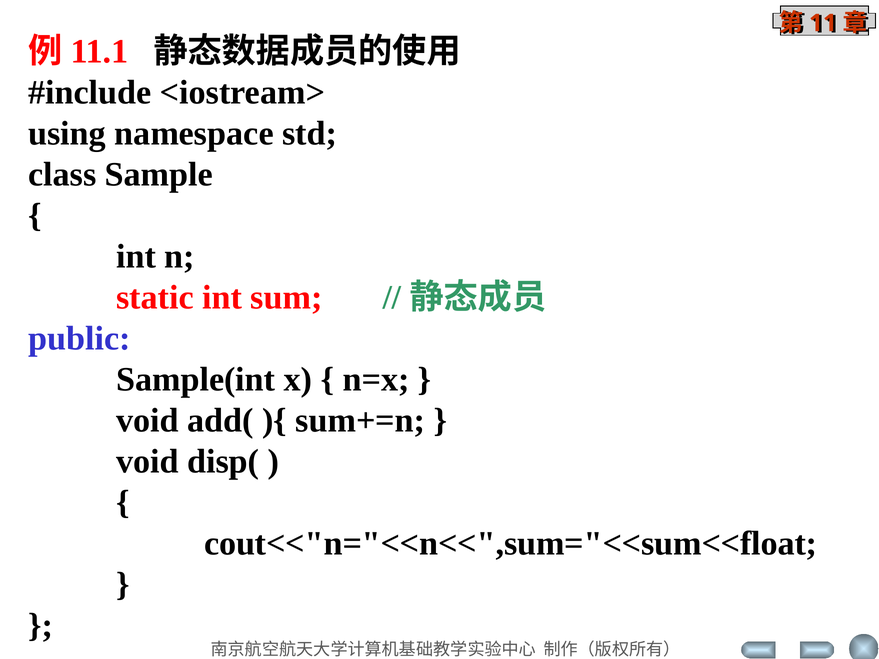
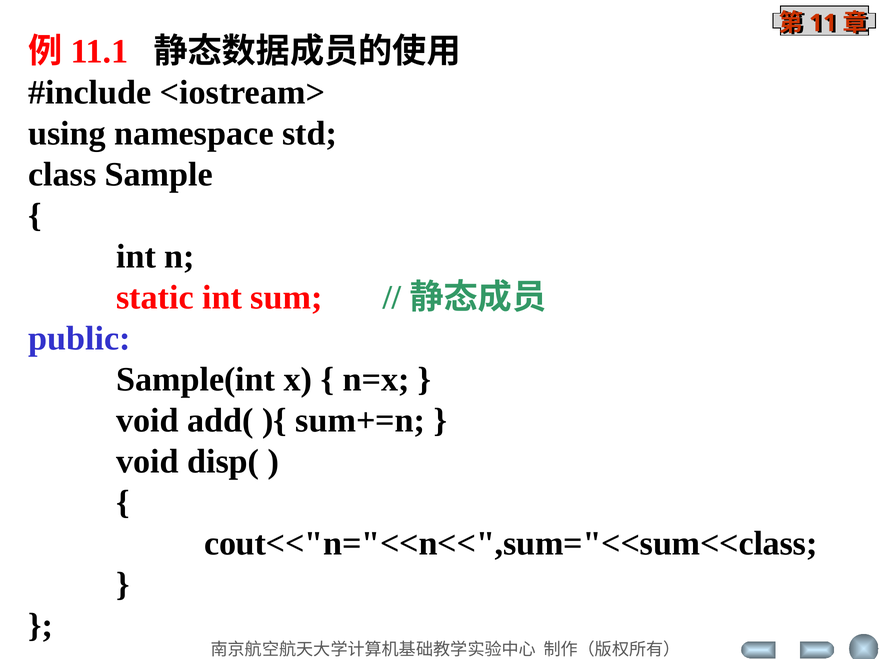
cout<<"n="<<n<<",sum="<<sum<<float: cout<<"n="<<n<<",sum="<<sum<<float -> cout<<"n="<<n<<",sum="<<sum<<class (511, 544)
